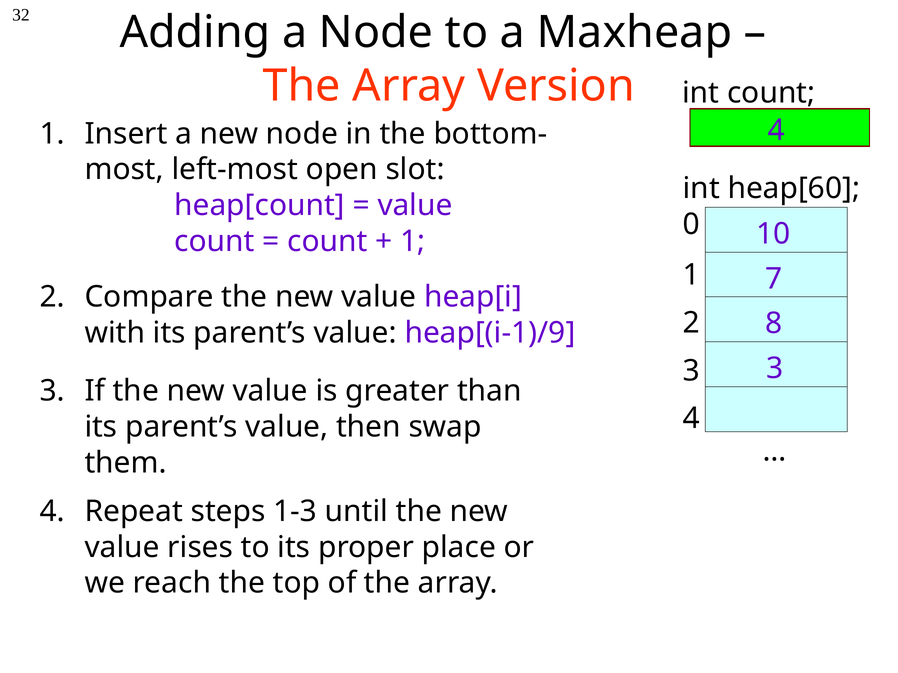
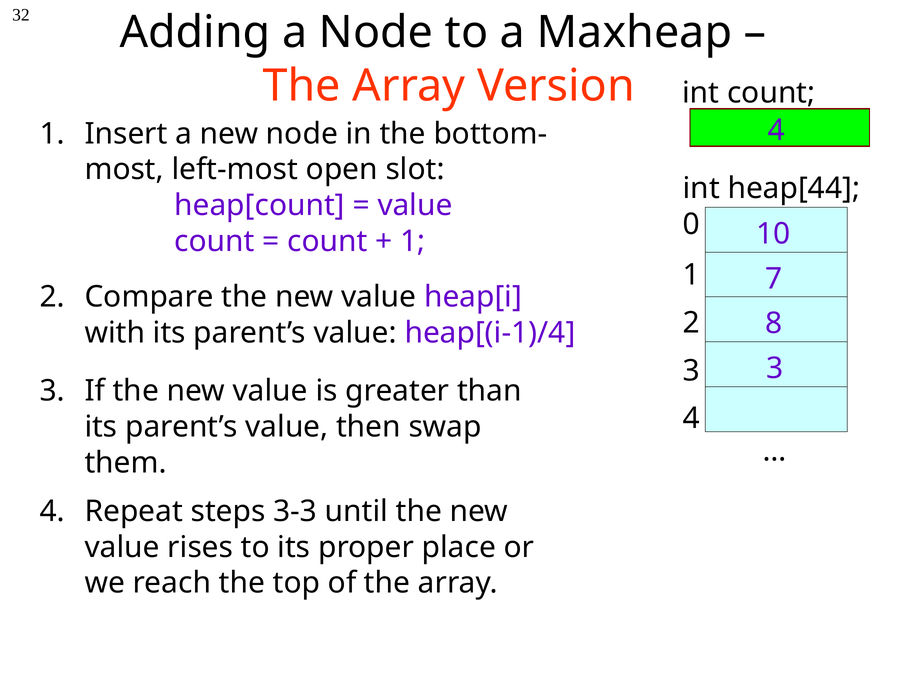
heap[60: heap[60 -> heap[44 (794, 188)
heap[(i-1)/9: heap[(i-1)/9 -> heap[(i-1)/4 (490, 333)
1-3: 1-3 -> 3-3 (295, 512)
